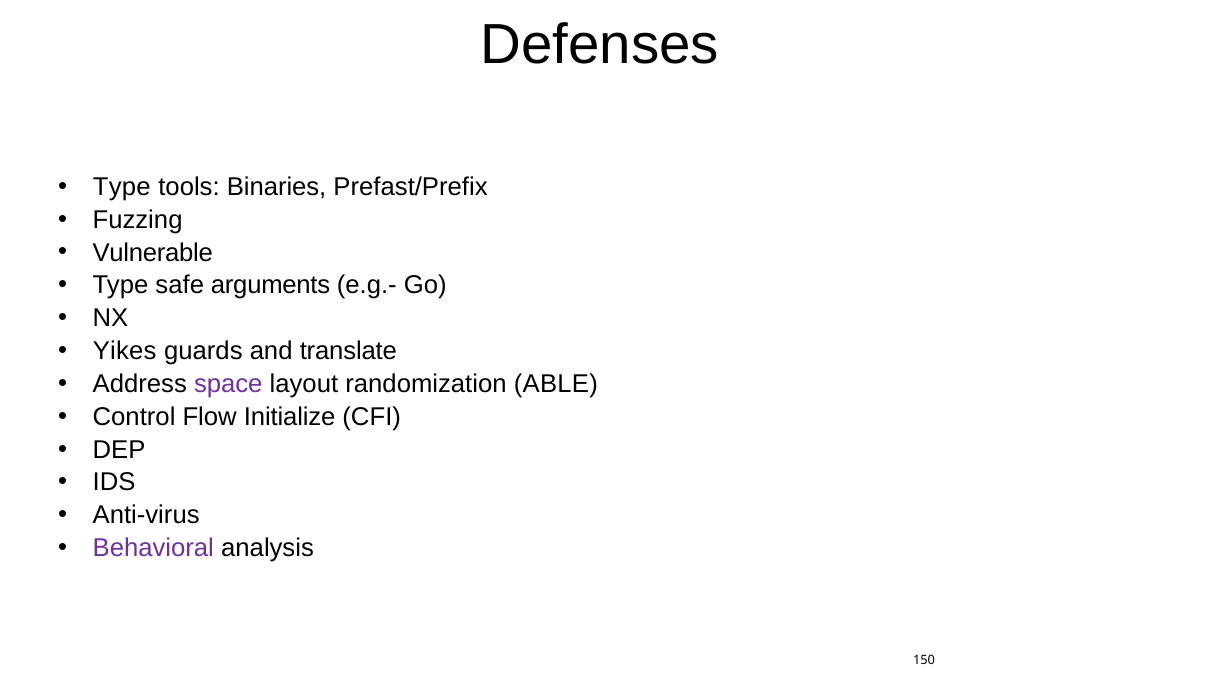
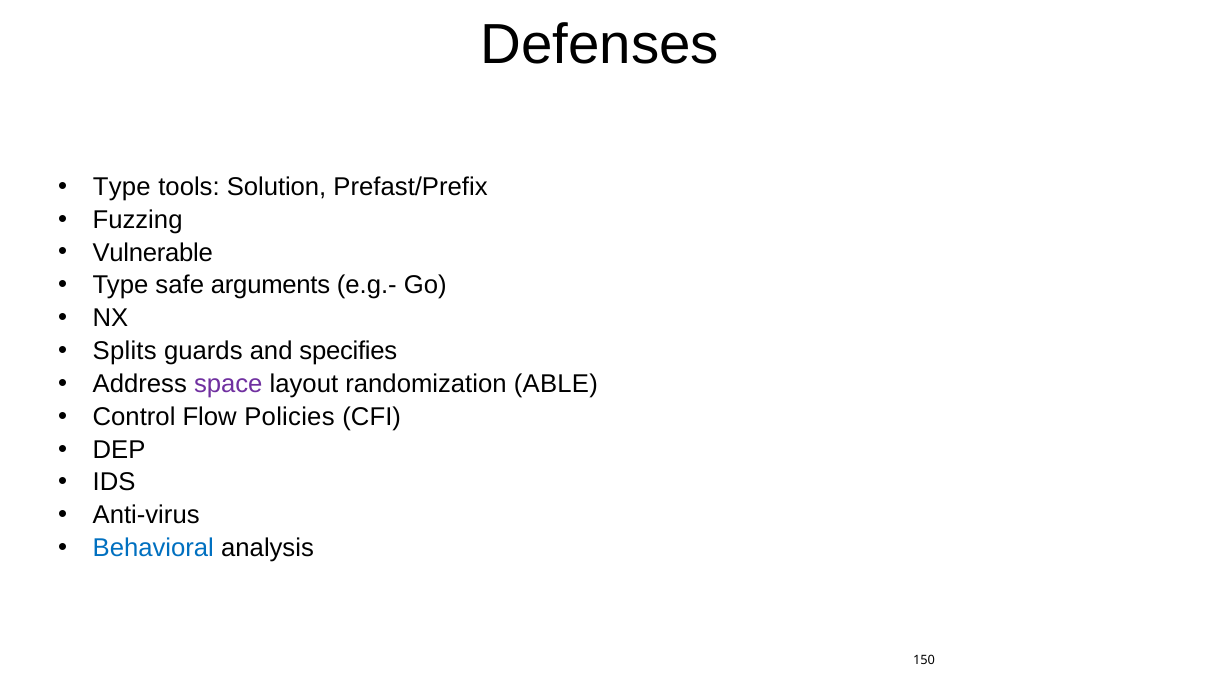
Binaries: Binaries -> Solution (277, 187)
Yikes: Yikes -> Splits (125, 351)
translate: translate -> specifies (348, 351)
Initialize: Initialize -> Policies (289, 417)
Behavioral colour: purple -> blue (153, 548)
